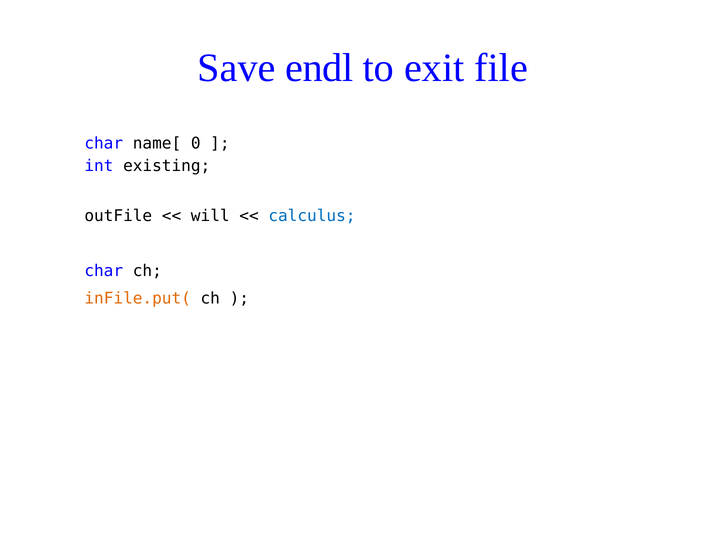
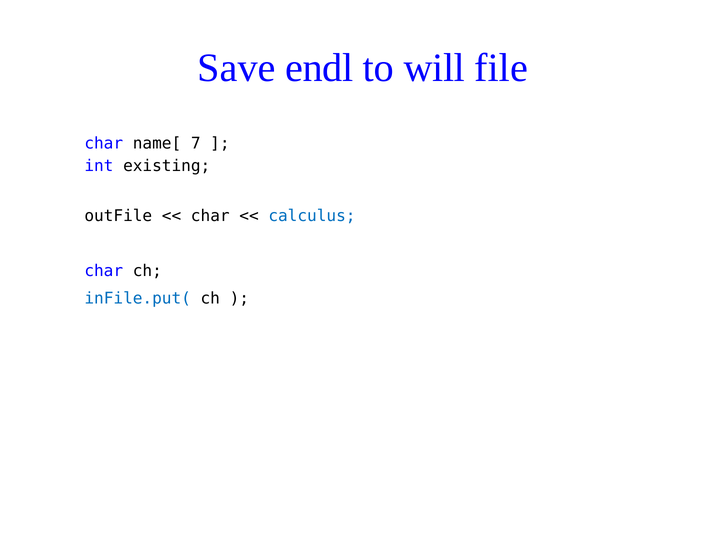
exit: exit -> will (434, 68)
0: 0 -> 7 (196, 144)
will: will -> char (210, 216)
inFile.put( colour: orange -> blue (138, 299)
